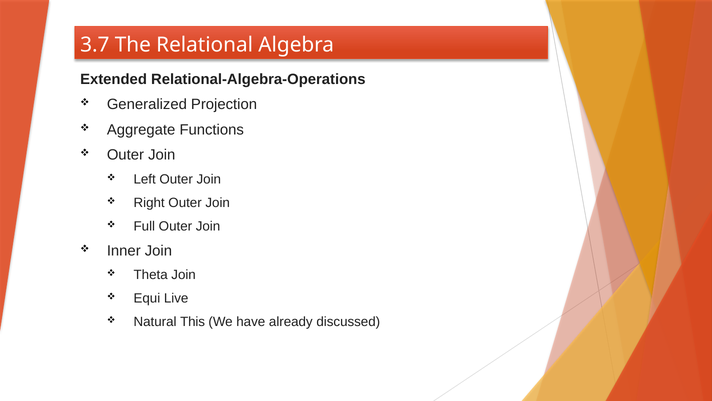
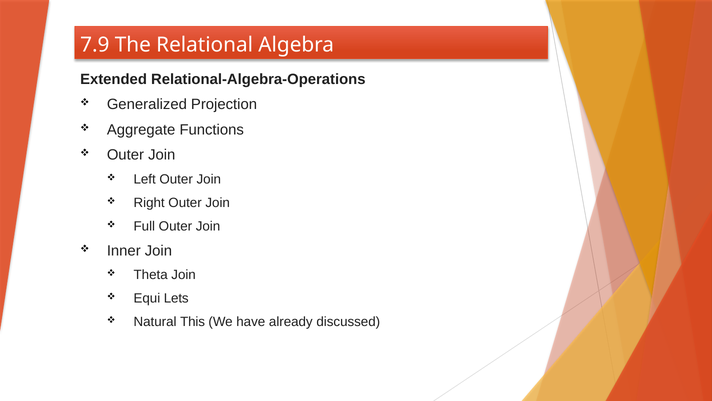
3.7: 3.7 -> 7.9 (95, 45)
Live: Live -> Lets (176, 298)
